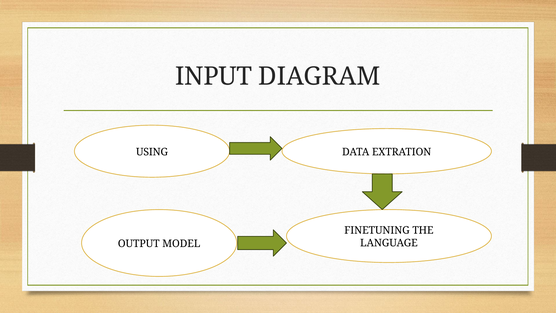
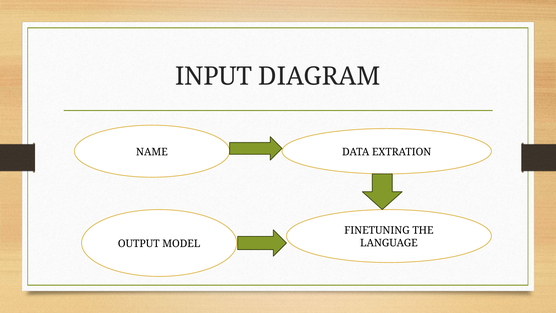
USING: USING -> NAME (152, 152)
